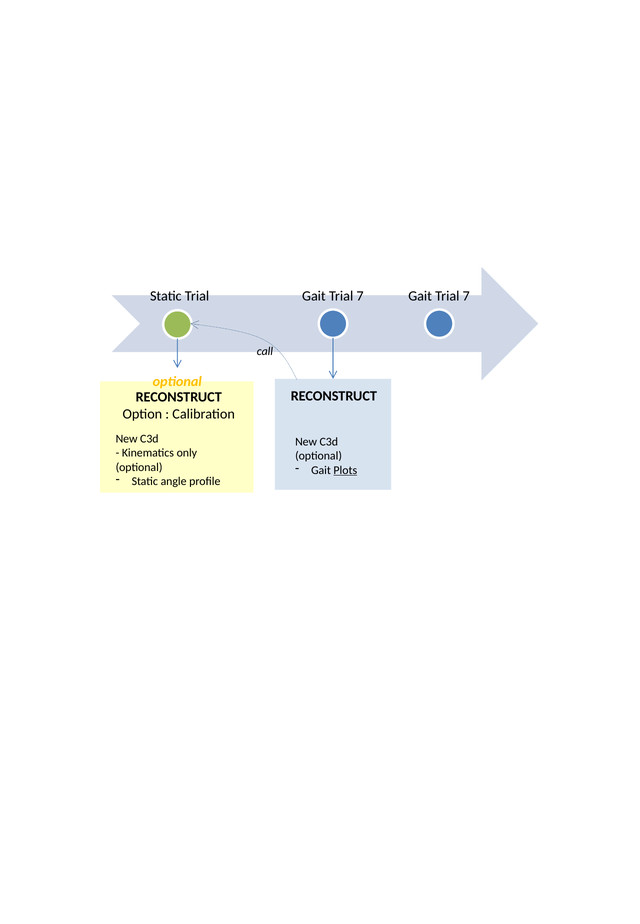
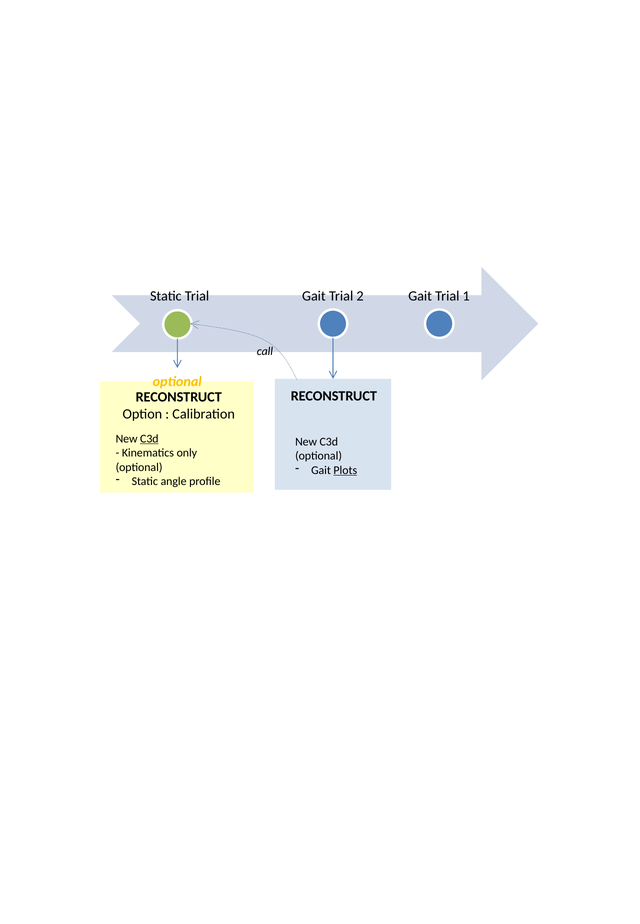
Trial Gait Trial 7: 7 -> 2 (360, 296)
7: 7 -> 1 (466, 296)
C3d underline: none -> present (149, 439)
